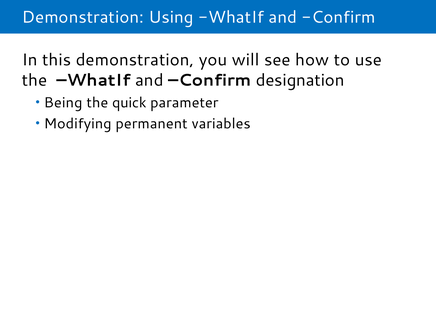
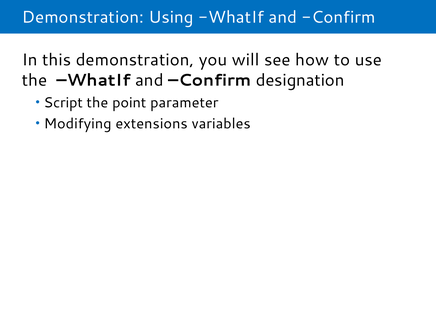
Being: Being -> Script (63, 103)
quick: quick -> point (129, 103)
permanent: permanent -> extensions (152, 124)
